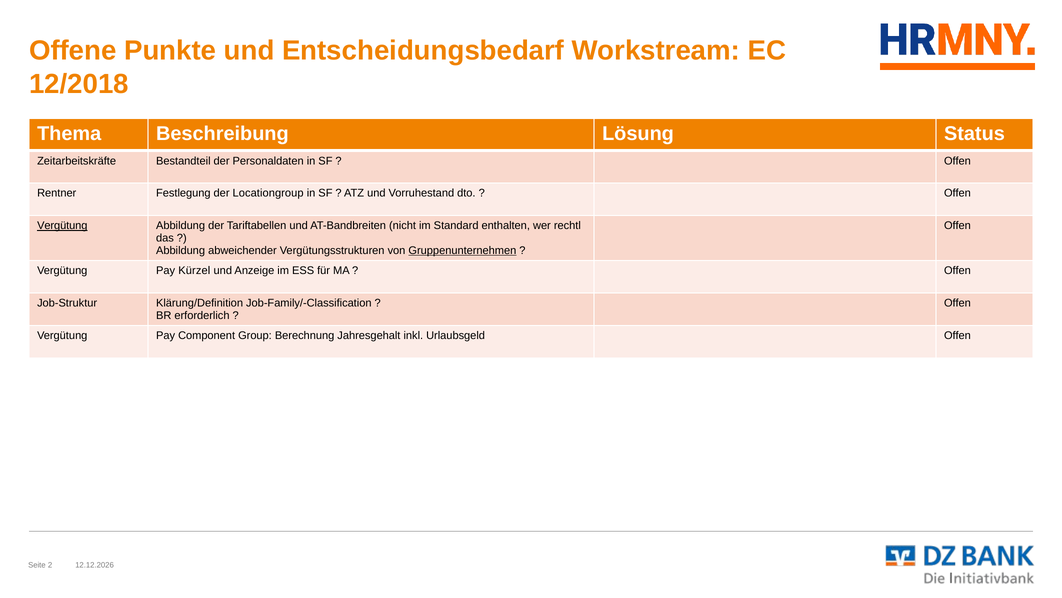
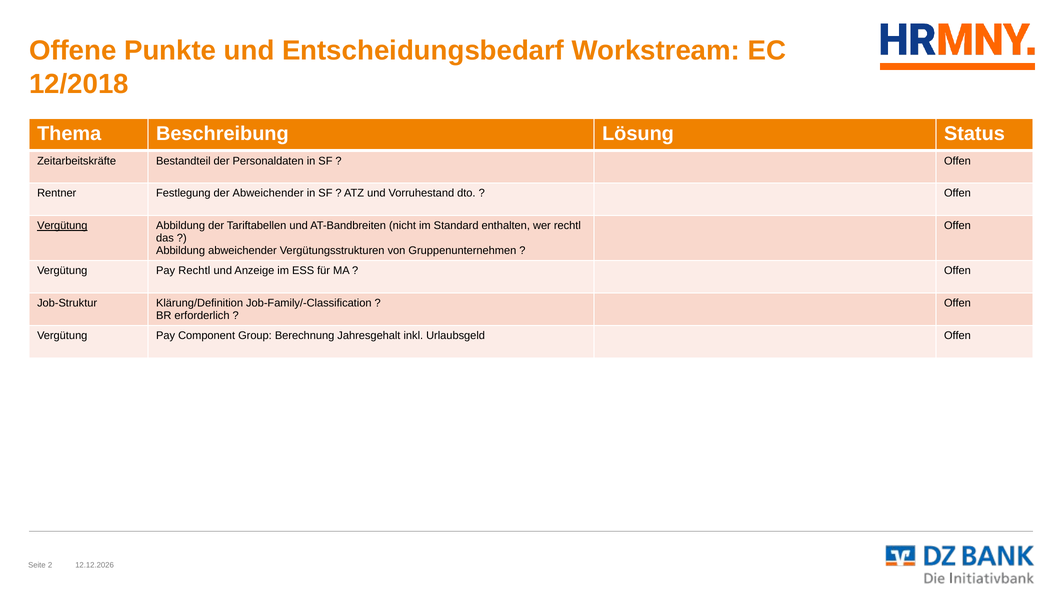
der Locationgroup: Locationgroup -> Abweichender (268, 193)
Gruppenunternehmen underline: present -> none (462, 250)
Pay Kürzel: Kürzel -> Rechtl (194, 270)
